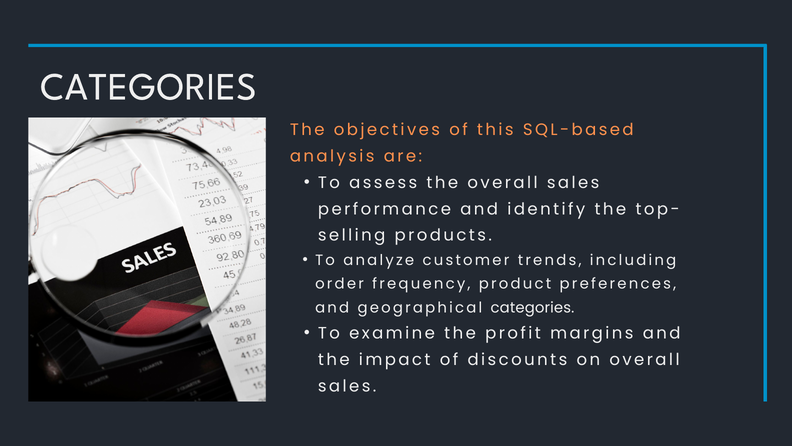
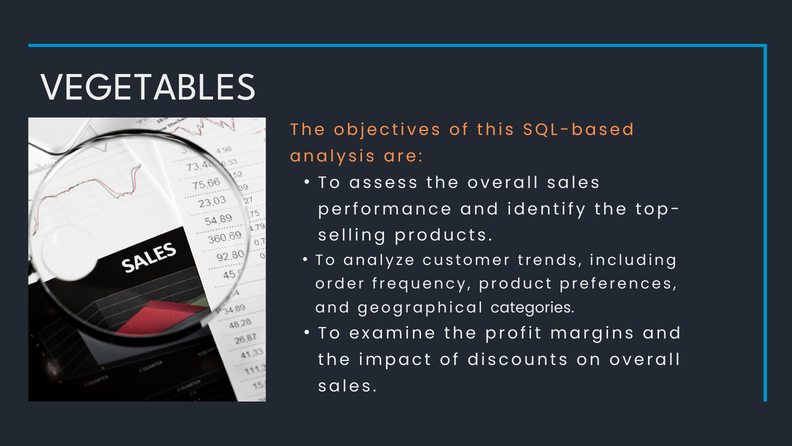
CATEGORIES: CATEGORIES -> VEGETABLES (148, 87)
